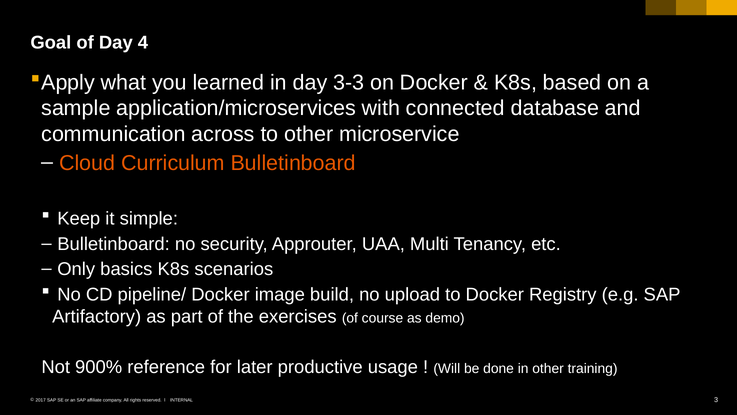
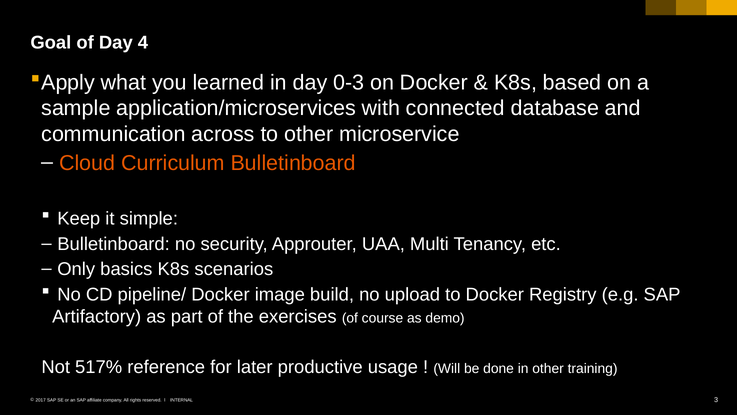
3-3: 3-3 -> 0-3 (349, 82)
900%: 900% -> 517% (99, 366)
